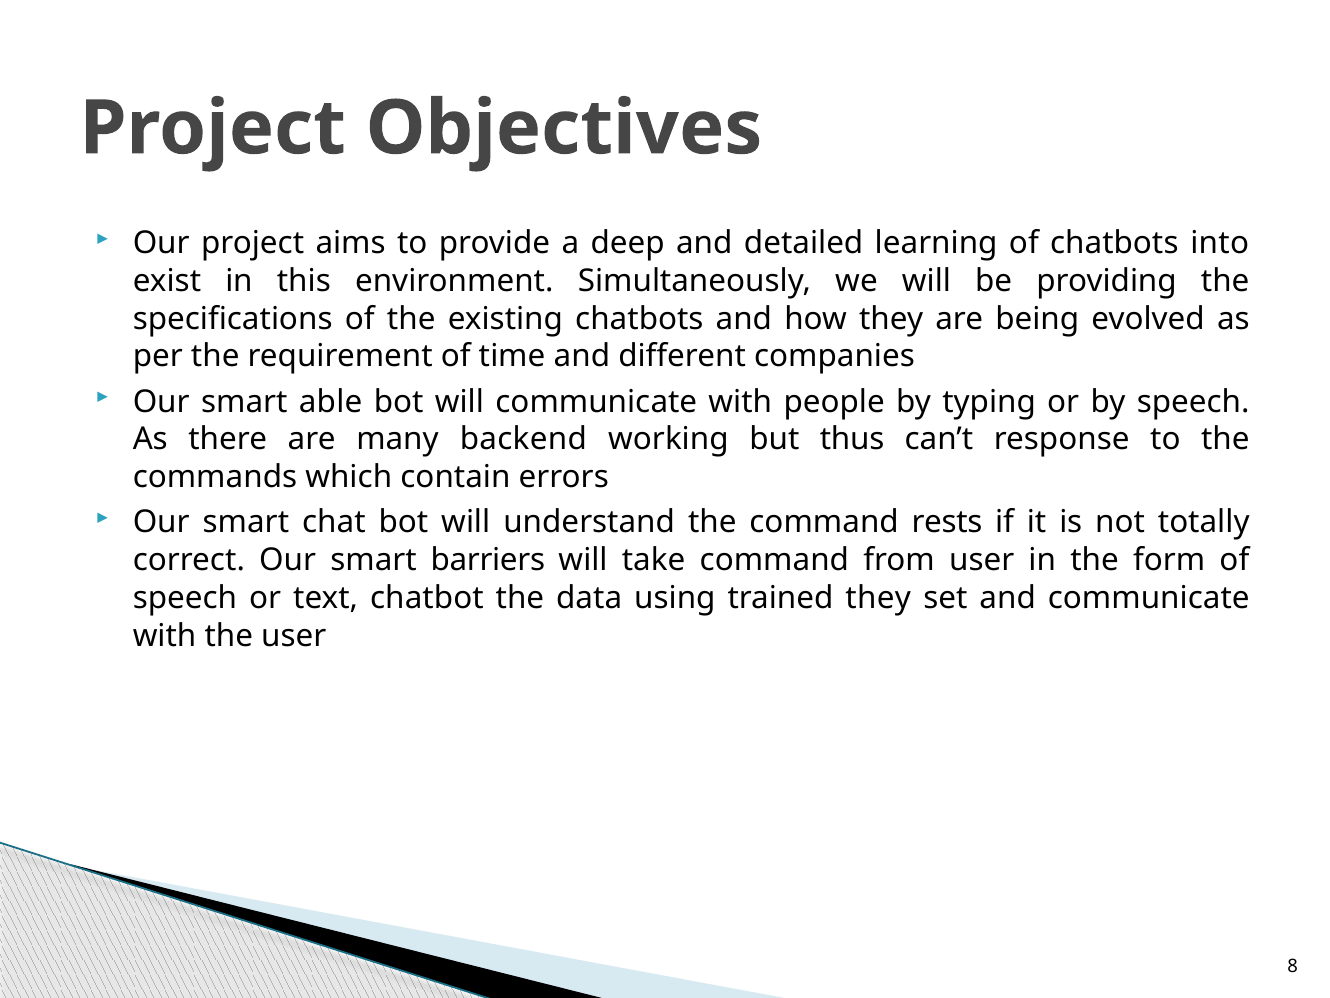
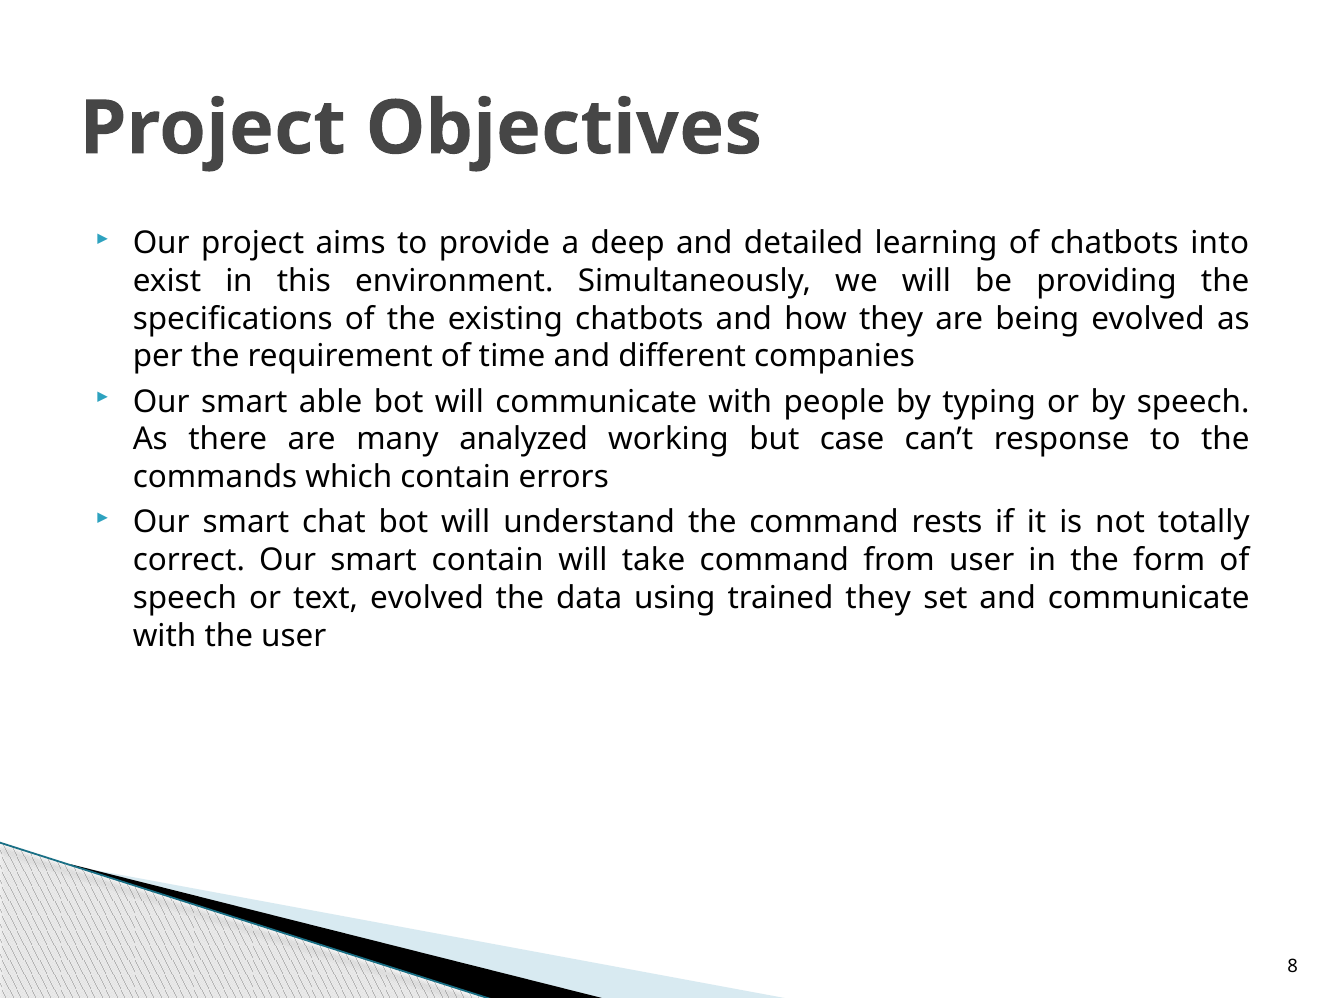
backend: backend -> analyzed (524, 439)
thus: thus -> case (852, 439)
smart barriers: barriers -> contain (487, 560)
text chatbot: chatbot -> evolved (427, 598)
